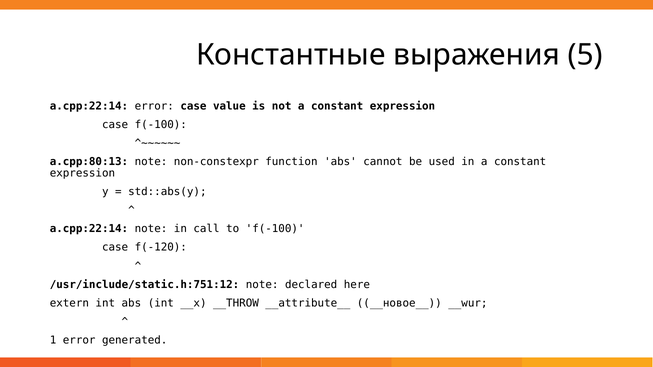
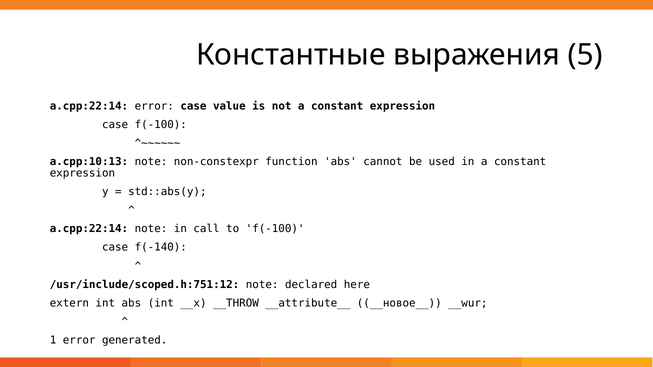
a.cpp:80:13: a.cpp:80:13 -> a.cpp:10:13 (89, 162)
f(-120: f(-120 -> f(-140 (161, 248)
/usr/include/static.h:751:12: /usr/include/static.h:751:12 -> /usr/include/scoped.h:751:12 (145, 285)
